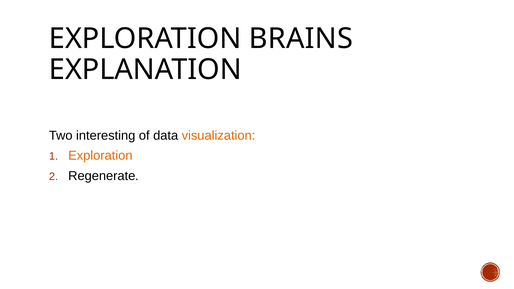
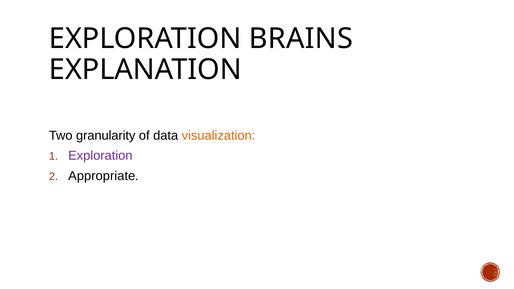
interesting: interesting -> granularity (106, 135)
Exploration colour: orange -> purple (100, 156)
Regenerate: Regenerate -> Appropriate (102, 176)
